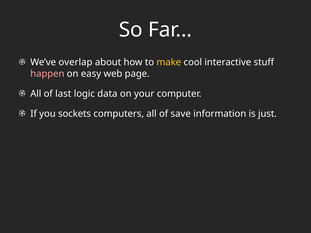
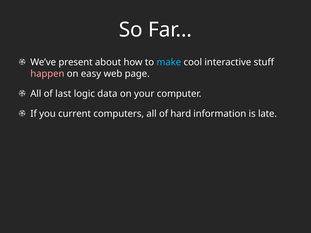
overlap: overlap -> present (76, 62)
make colour: yellow -> light blue (169, 62)
sockets: sockets -> current (75, 114)
save: save -> hard (181, 114)
just: just -> late (267, 114)
